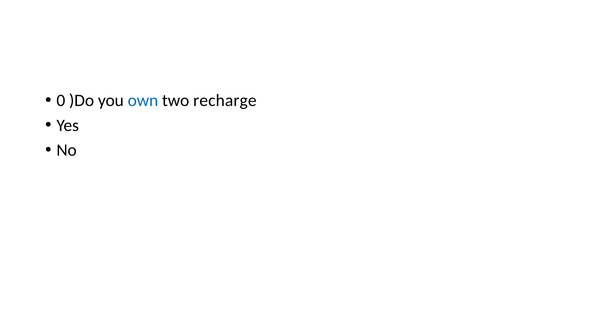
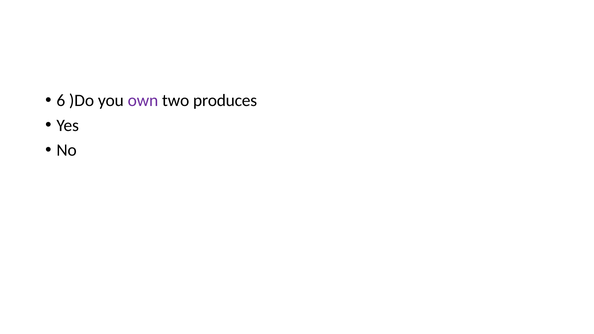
0: 0 -> 6 (61, 100)
own colour: blue -> purple (143, 100)
recharge: recharge -> produces (225, 100)
